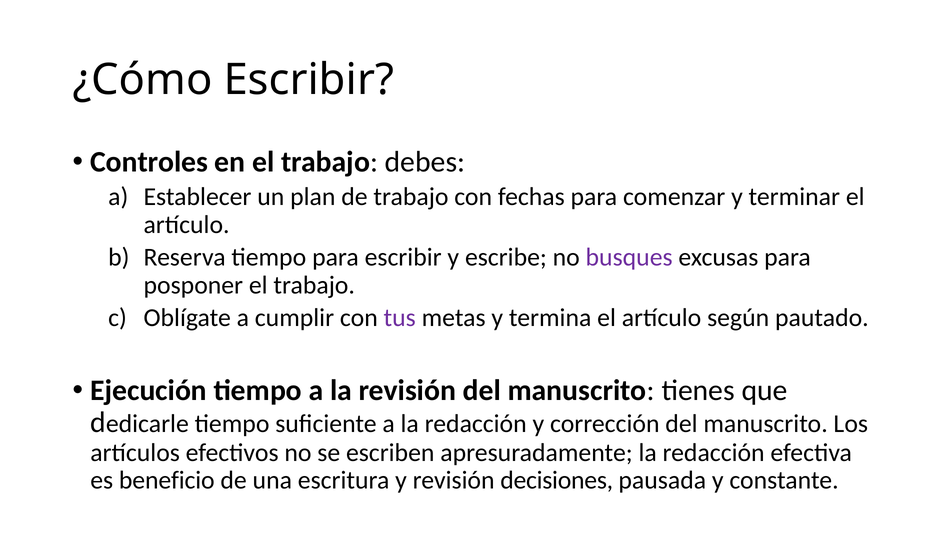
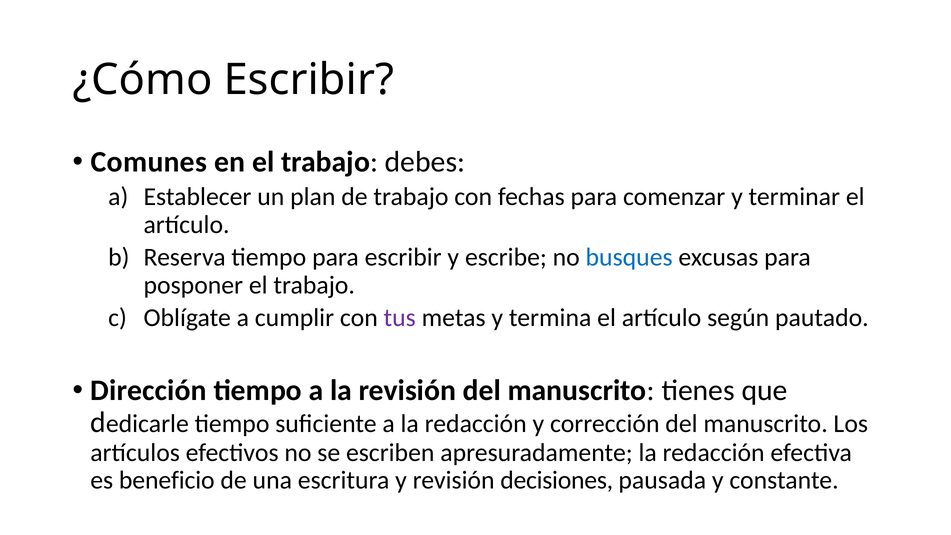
Controles: Controles -> Comunes (149, 162)
busques colour: purple -> blue (629, 257)
Ejecución: Ejecución -> Dirección (149, 390)
